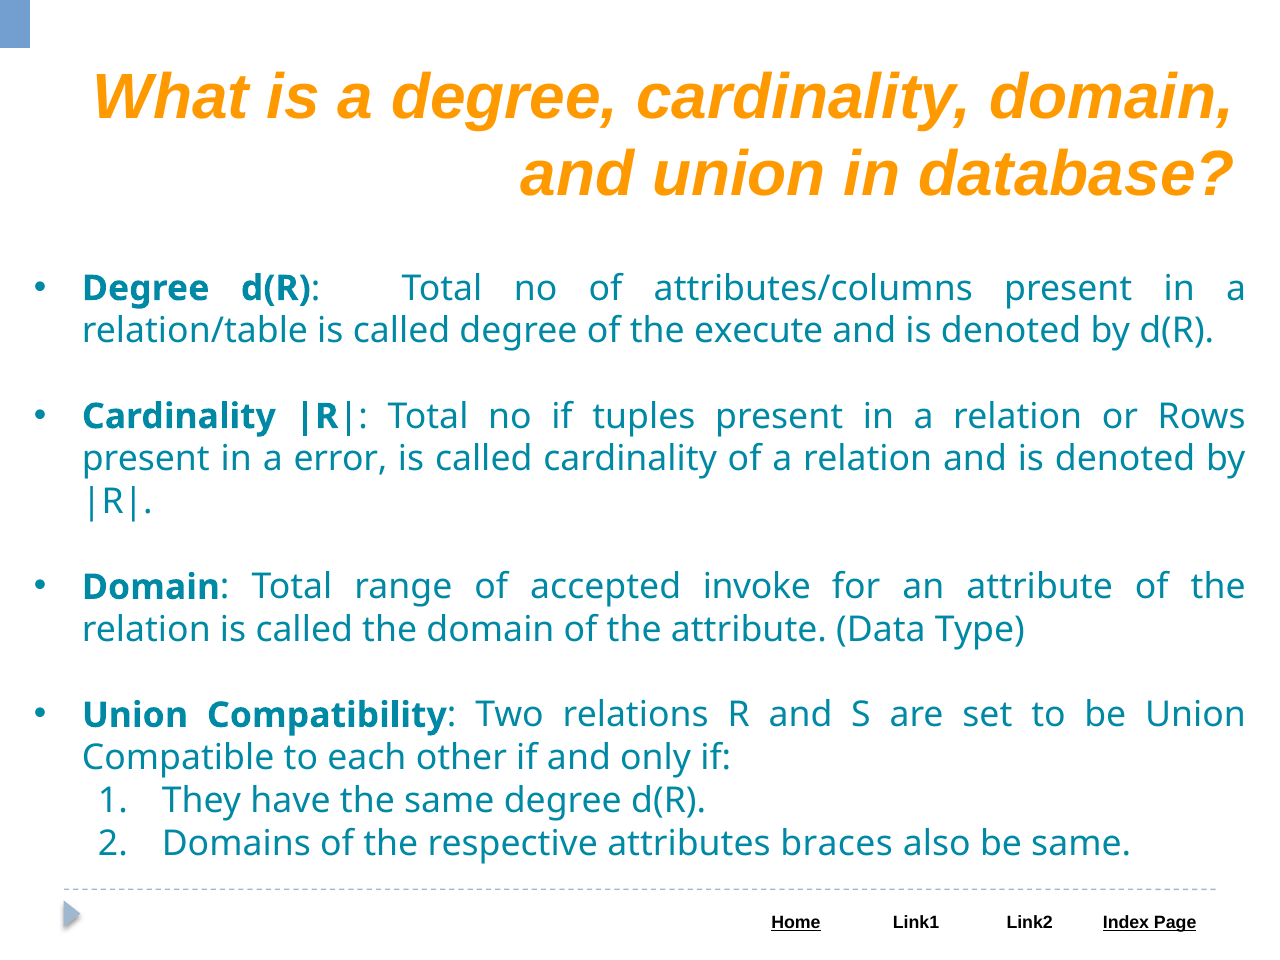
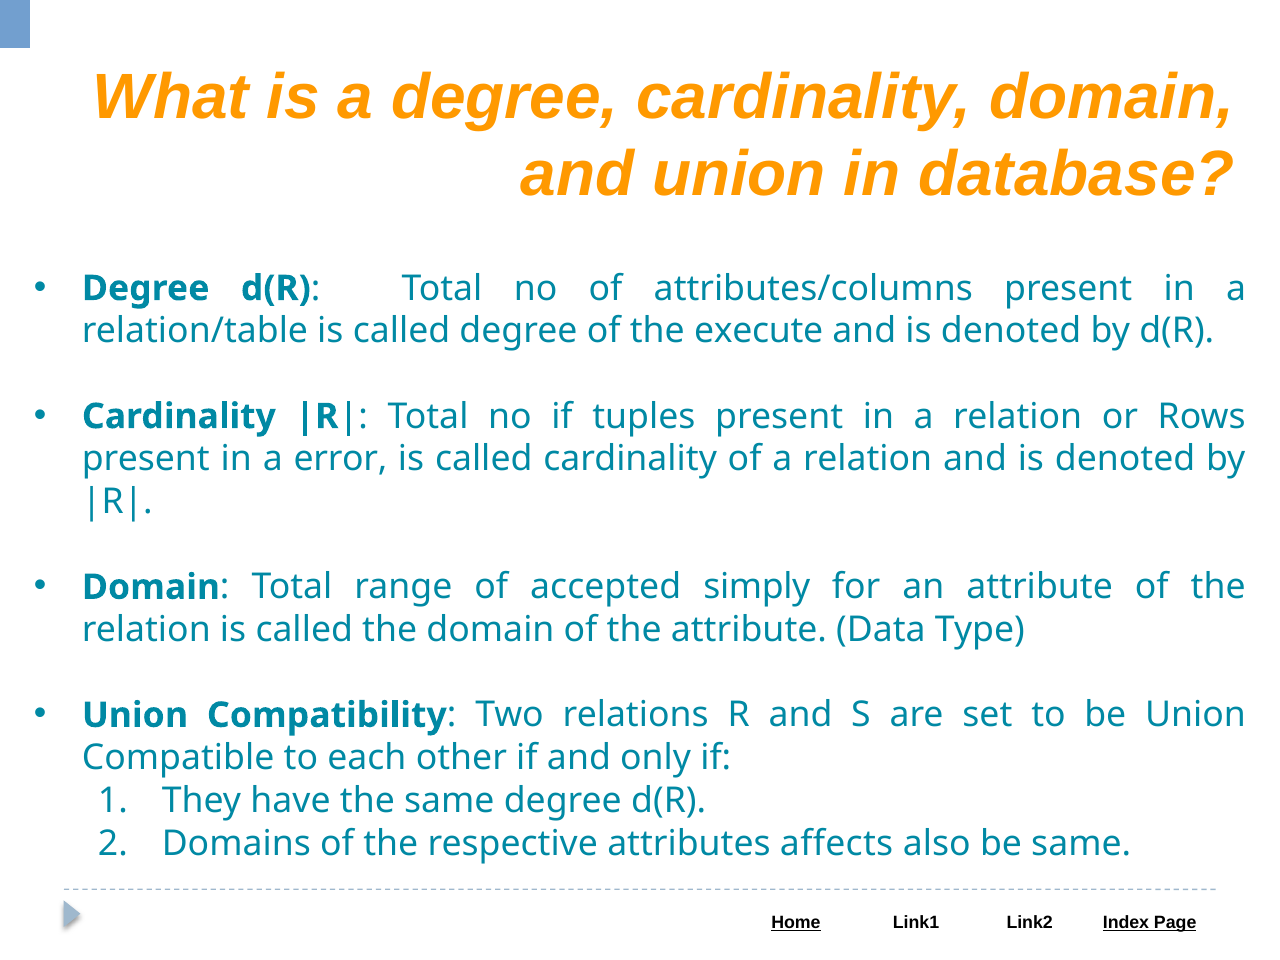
invoke: invoke -> simply (757, 587)
braces: braces -> affects (837, 843)
